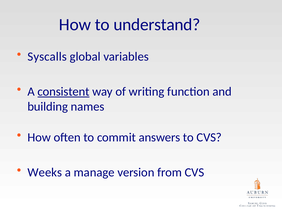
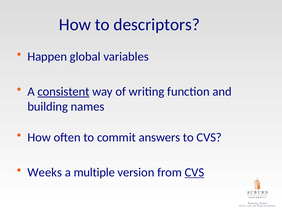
understand: understand -> descriptors (157, 25)
Syscalls: Syscalls -> Happen (47, 57)
manage: manage -> multiple (94, 173)
CVS underline: none -> present (194, 173)
